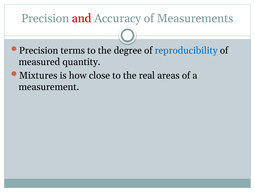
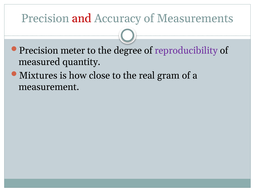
terms: terms -> meter (73, 50)
reproducibility colour: blue -> purple (186, 50)
areas: areas -> gram (168, 75)
